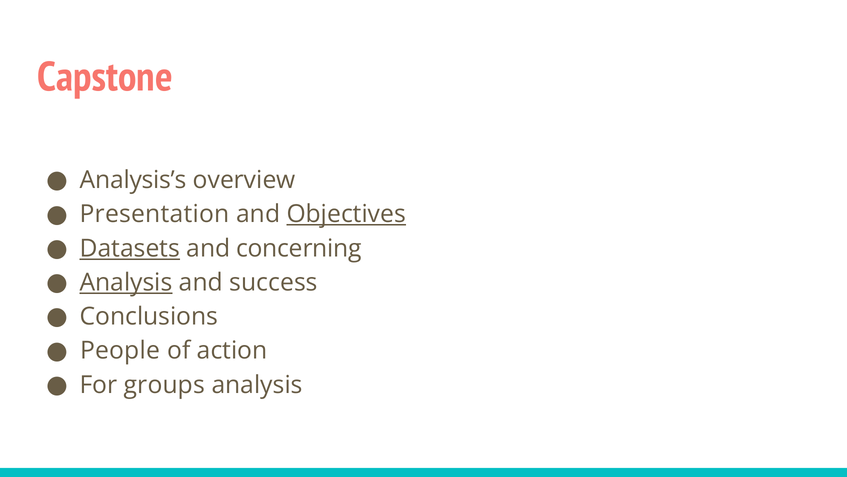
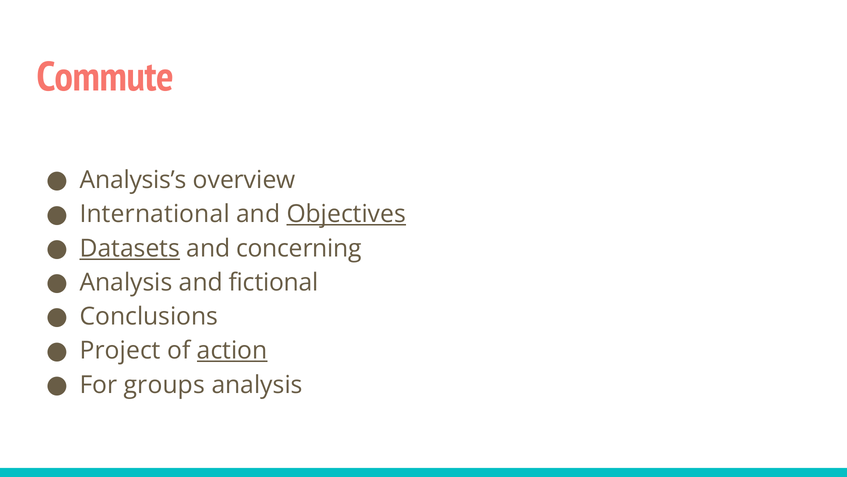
Capstone: Capstone -> Commute (105, 77)
Presentation: Presentation -> International (155, 214)
Analysis underline: present -> none (126, 282)
success: success -> fictional (274, 282)
People: People -> Project (120, 350)
action underline: none -> present (232, 350)
